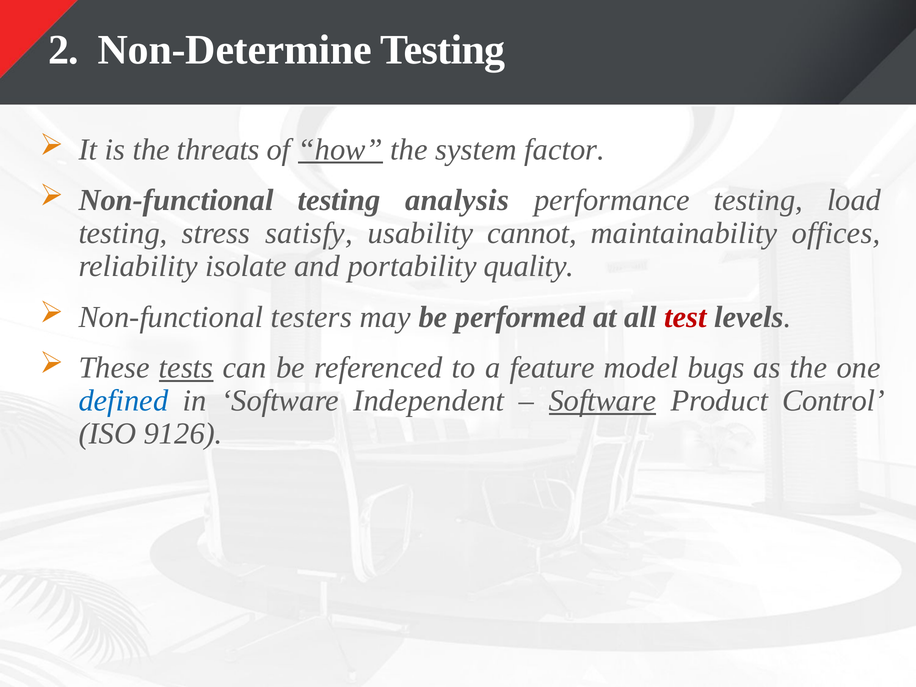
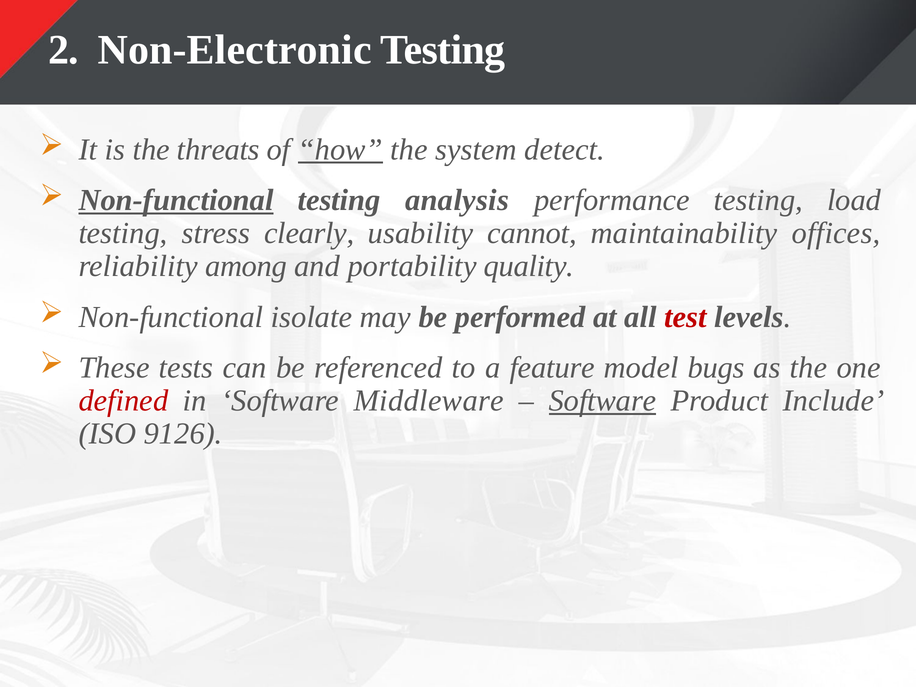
Non-Determine: Non-Determine -> Non-Electronic (235, 50)
factor: factor -> detect (565, 149)
Non-functional underline: none -> present (176, 200)
satisfy: satisfy -> clearly (309, 233)
isolate: isolate -> among (246, 266)
testers: testers -> isolate (312, 317)
tests underline: present -> none (186, 368)
defined colour: blue -> red (123, 401)
Independent: Independent -> Middleware (429, 401)
Control: Control -> Include (833, 401)
